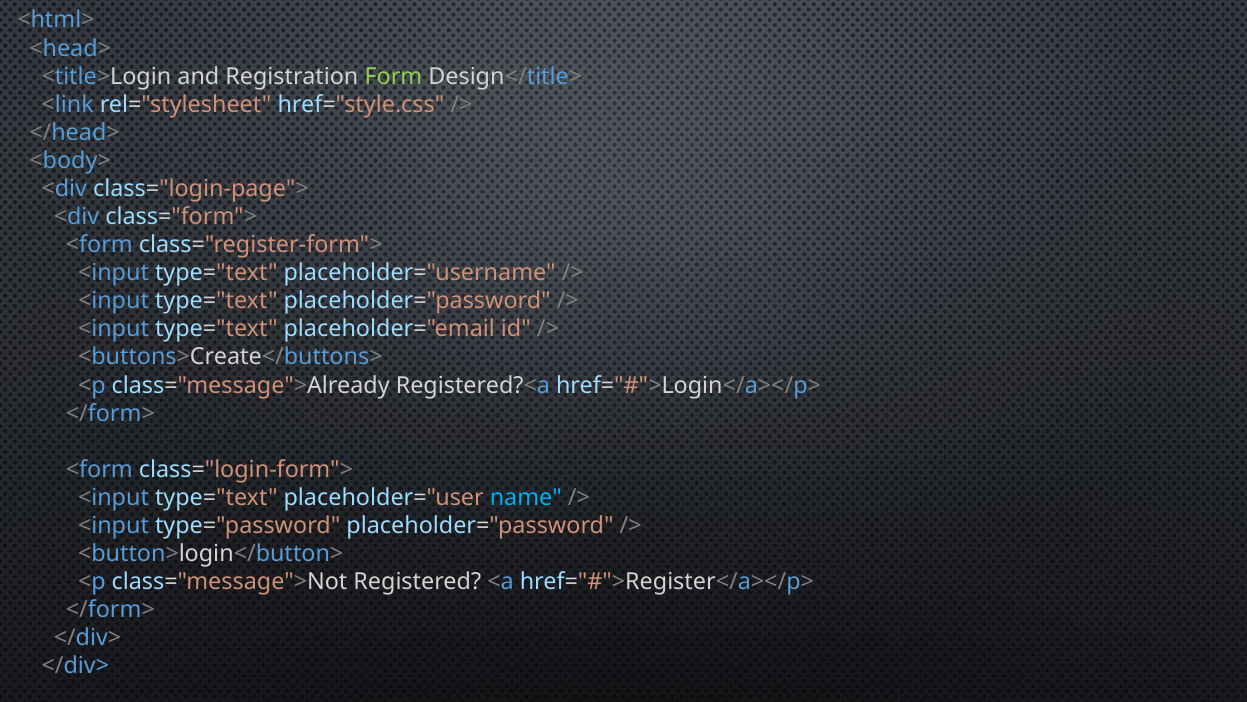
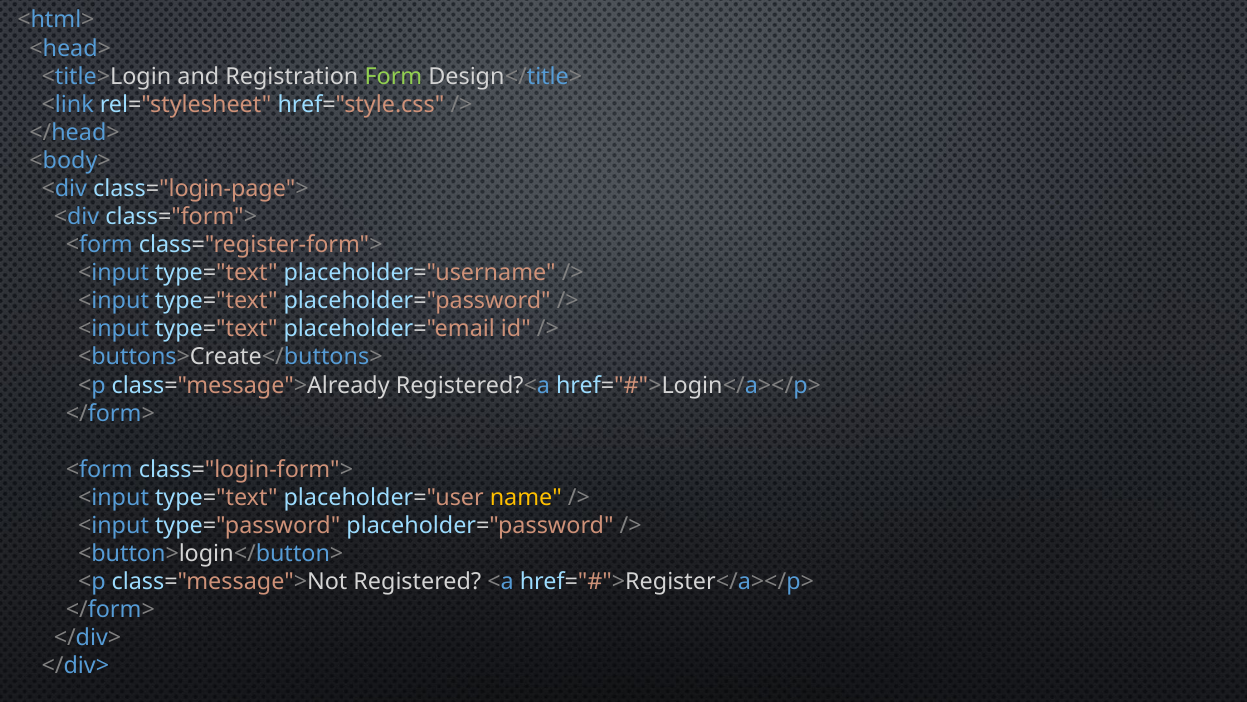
name colour: light blue -> yellow (526, 497)
